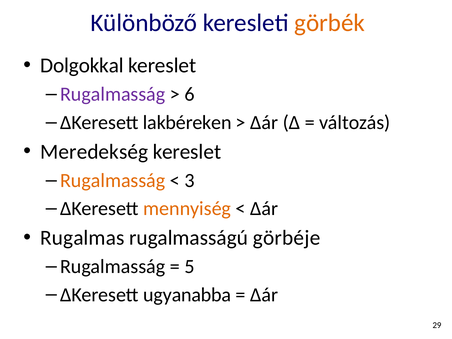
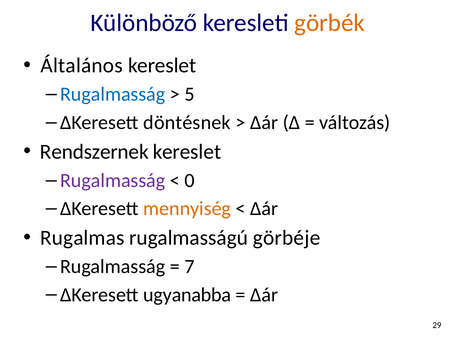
Dolgokkal: Dolgokkal -> Általános (82, 66)
Rugalmasság colour: purple -> blue (113, 94)
6: 6 -> 5 (190, 94)
lakbéreken: lakbéreken -> döntésnek (187, 122)
Meredekség: Meredekség -> Rendszernek (94, 152)
Rugalmasság colour: orange -> purple (113, 180)
3: 3 -> 0 (190, 180)
5: 5 -> 7 (190, 267)
